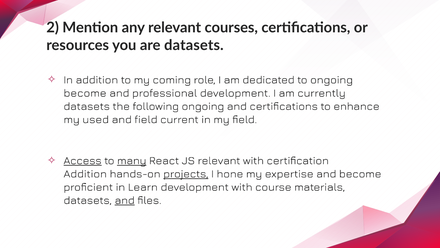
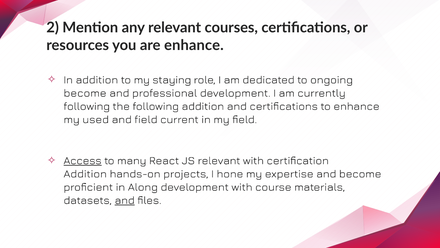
are datasets: datasets -> enhance (194, 45)
coming: coming -> staying (172, 80)
datasets: datasets -> following (87, 106)
following ongoing: ongoing -> addition (203, 106)
many underline: present -> none (132, 160)
projects underline: present -> none (186, 174)
Learn: Learn -> Along (143, 187)
